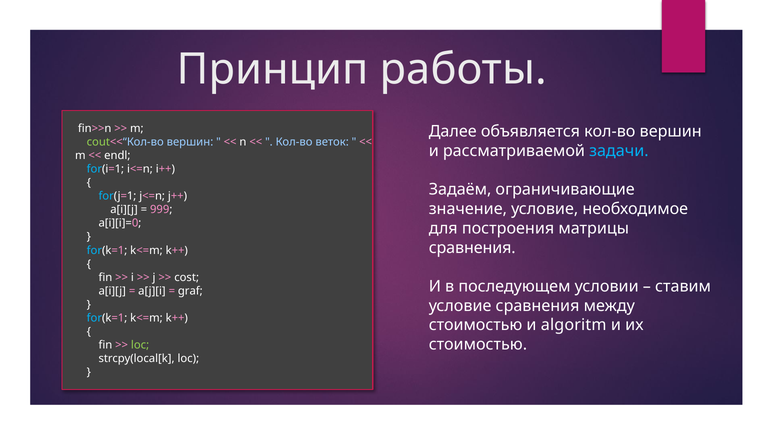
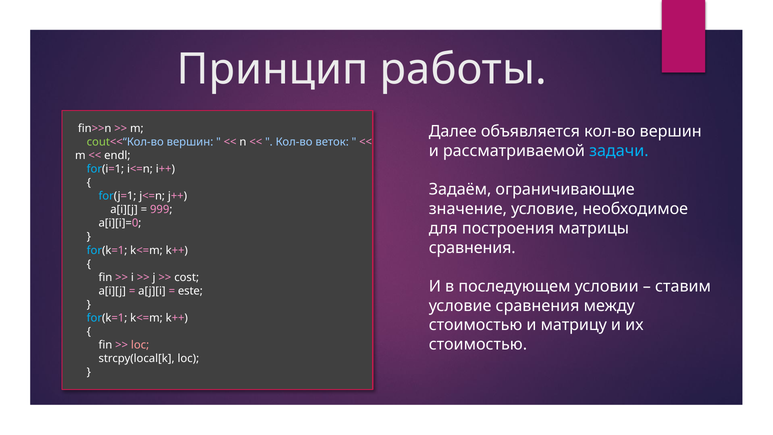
graf: graf -> este (190, 291)
algoritm: algoritm -> матрицу (574, 325)
loc colour: light green -> pink (140, 345)
